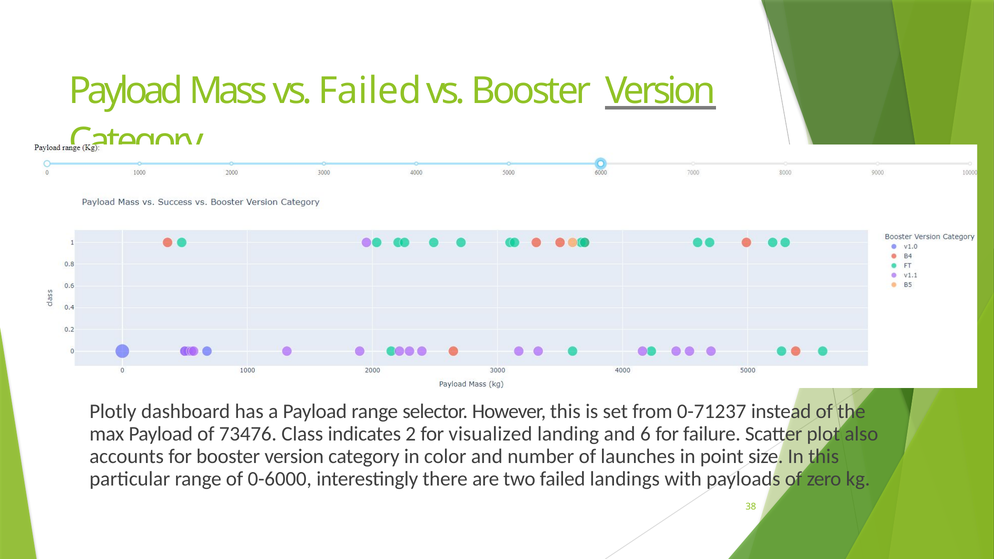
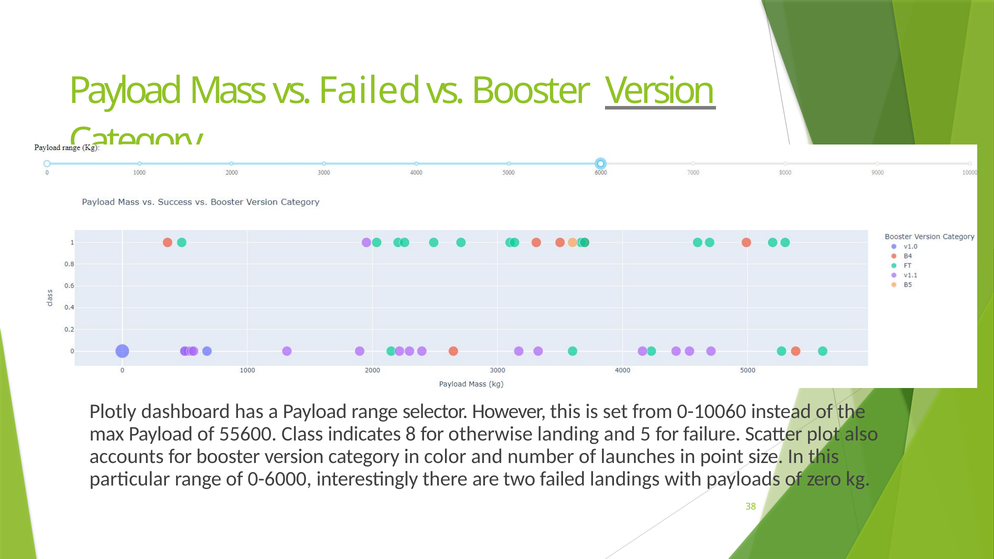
0-71237: 0-71237 -> 0-10060 (712, 411)
73476: 73476 -> 55600 (248, 434)
2: 2 -> 8 (411, 434)
visualized: visualized -> otherwise (491, 434)
6: 6 -> 5 (645, 434)
